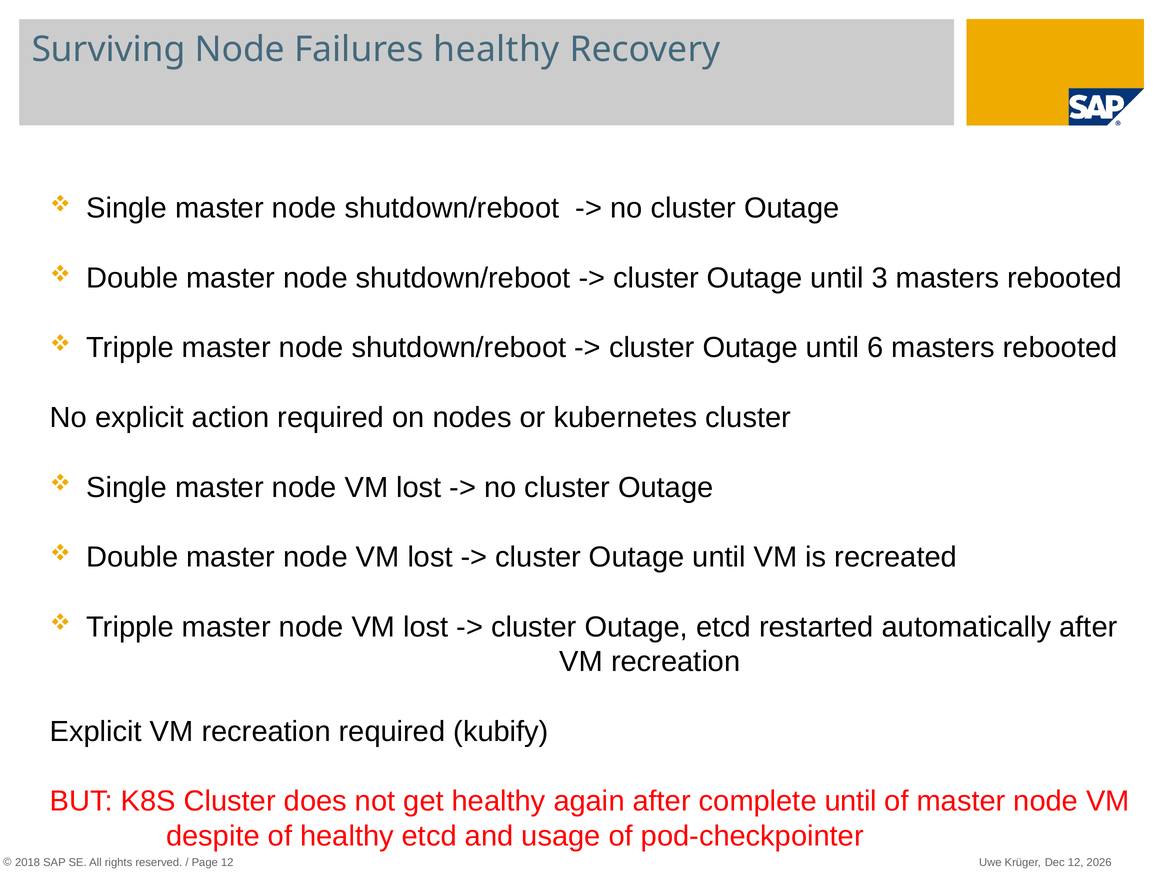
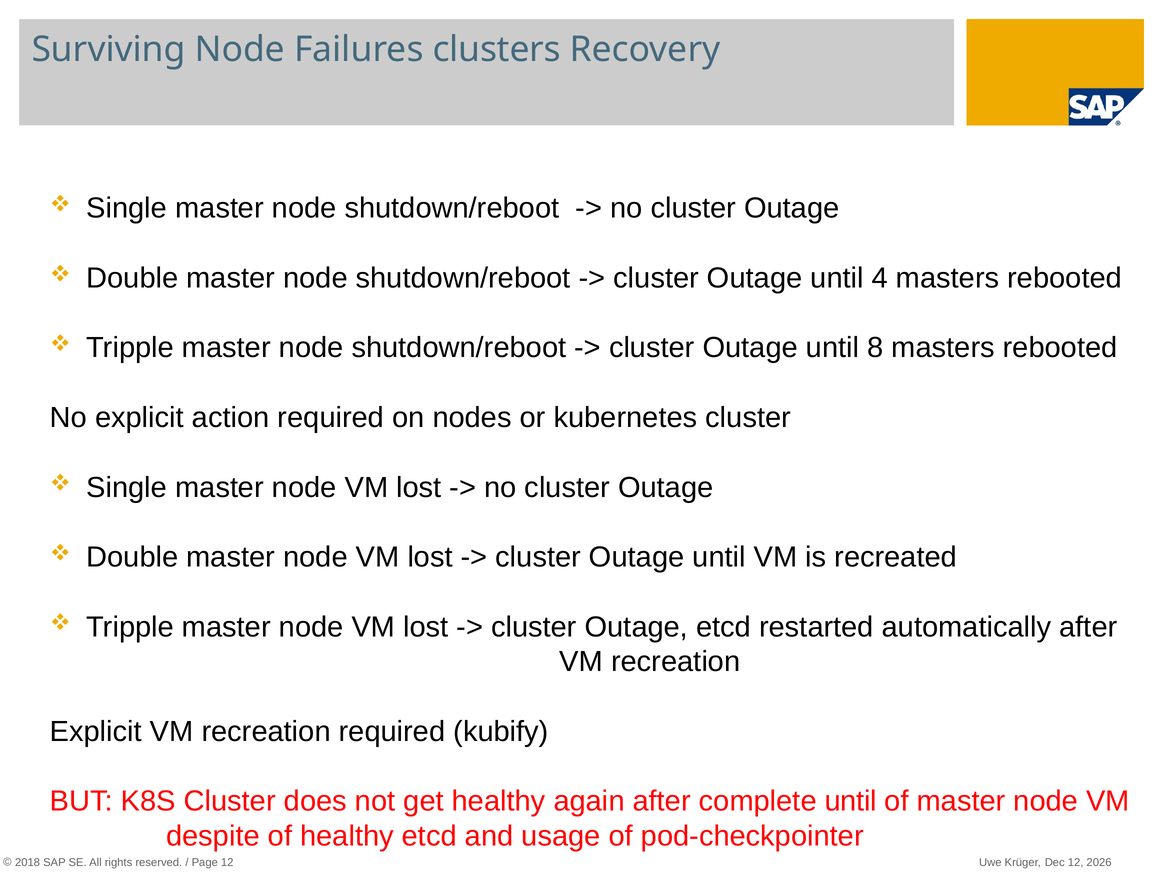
Failures healthy: healthy -> clusters (497, 49)
3: 3 -> 4 (880, 278)
6: 6 -> 8 (875, 348)
